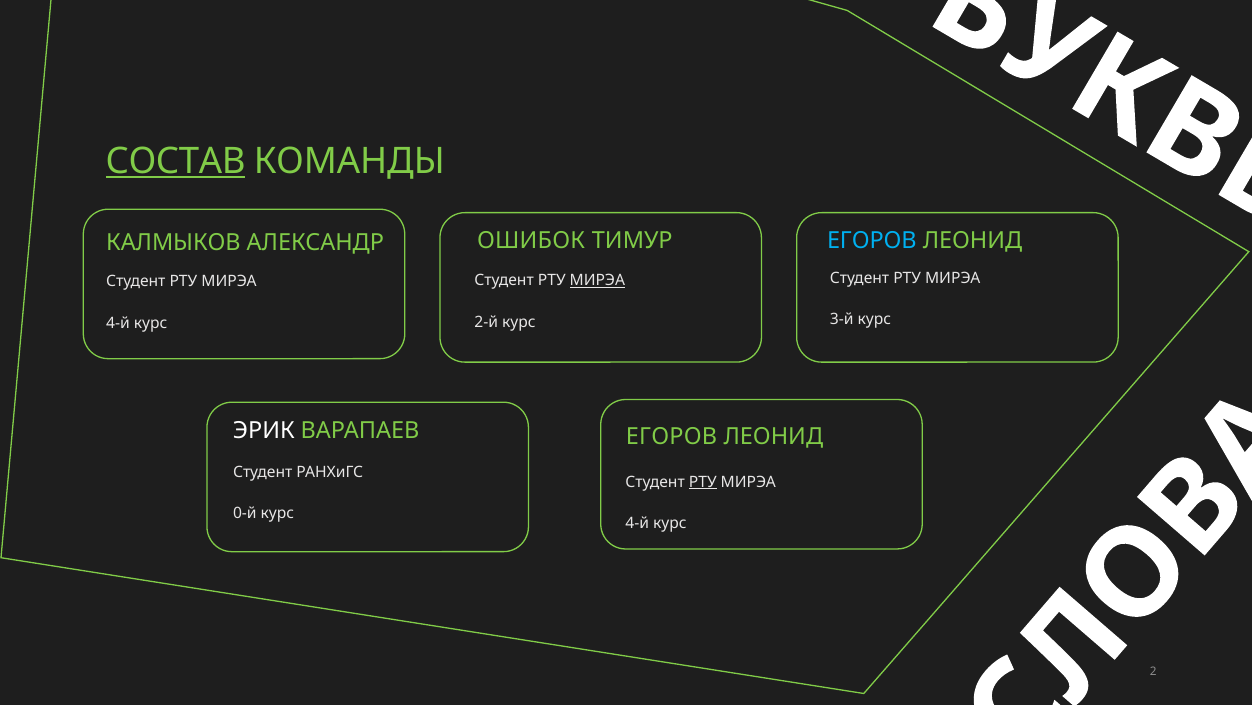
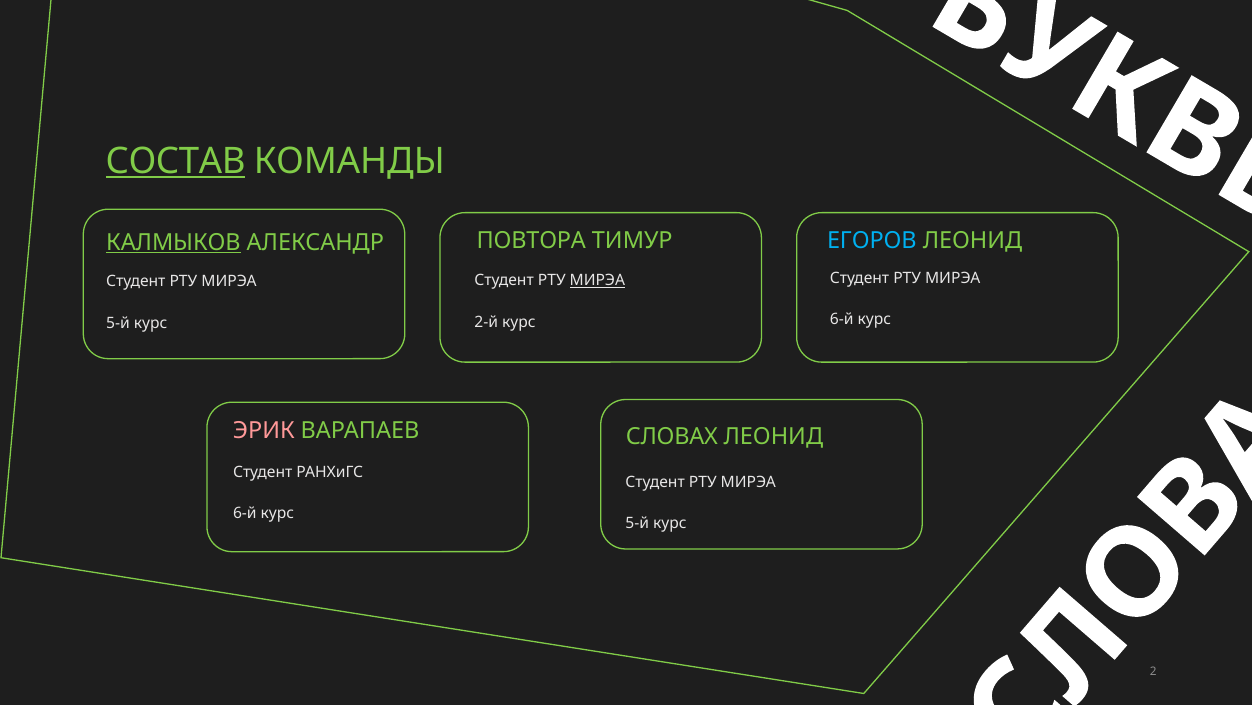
ОШИБОК: ОШИБОК -> ПОВТОРА (531, 241)
КАЛМЫКОВ underline: none -> present (173, 242)
3-й: 3-й -> 6-й (842, 319)
4-й: 4-й -> 5-й (118, 323)
ЭРИК colour: white -> pink (264, 430)
ЕГОРОВ: ЕГОРОВ -> СЛОВАХ (672, 437)
РТУ underline: present -> none (703, 481)
0-й: 0-й -> 6-й (245, 513)
4-й: 4-й -> 5-й (637, 523)
